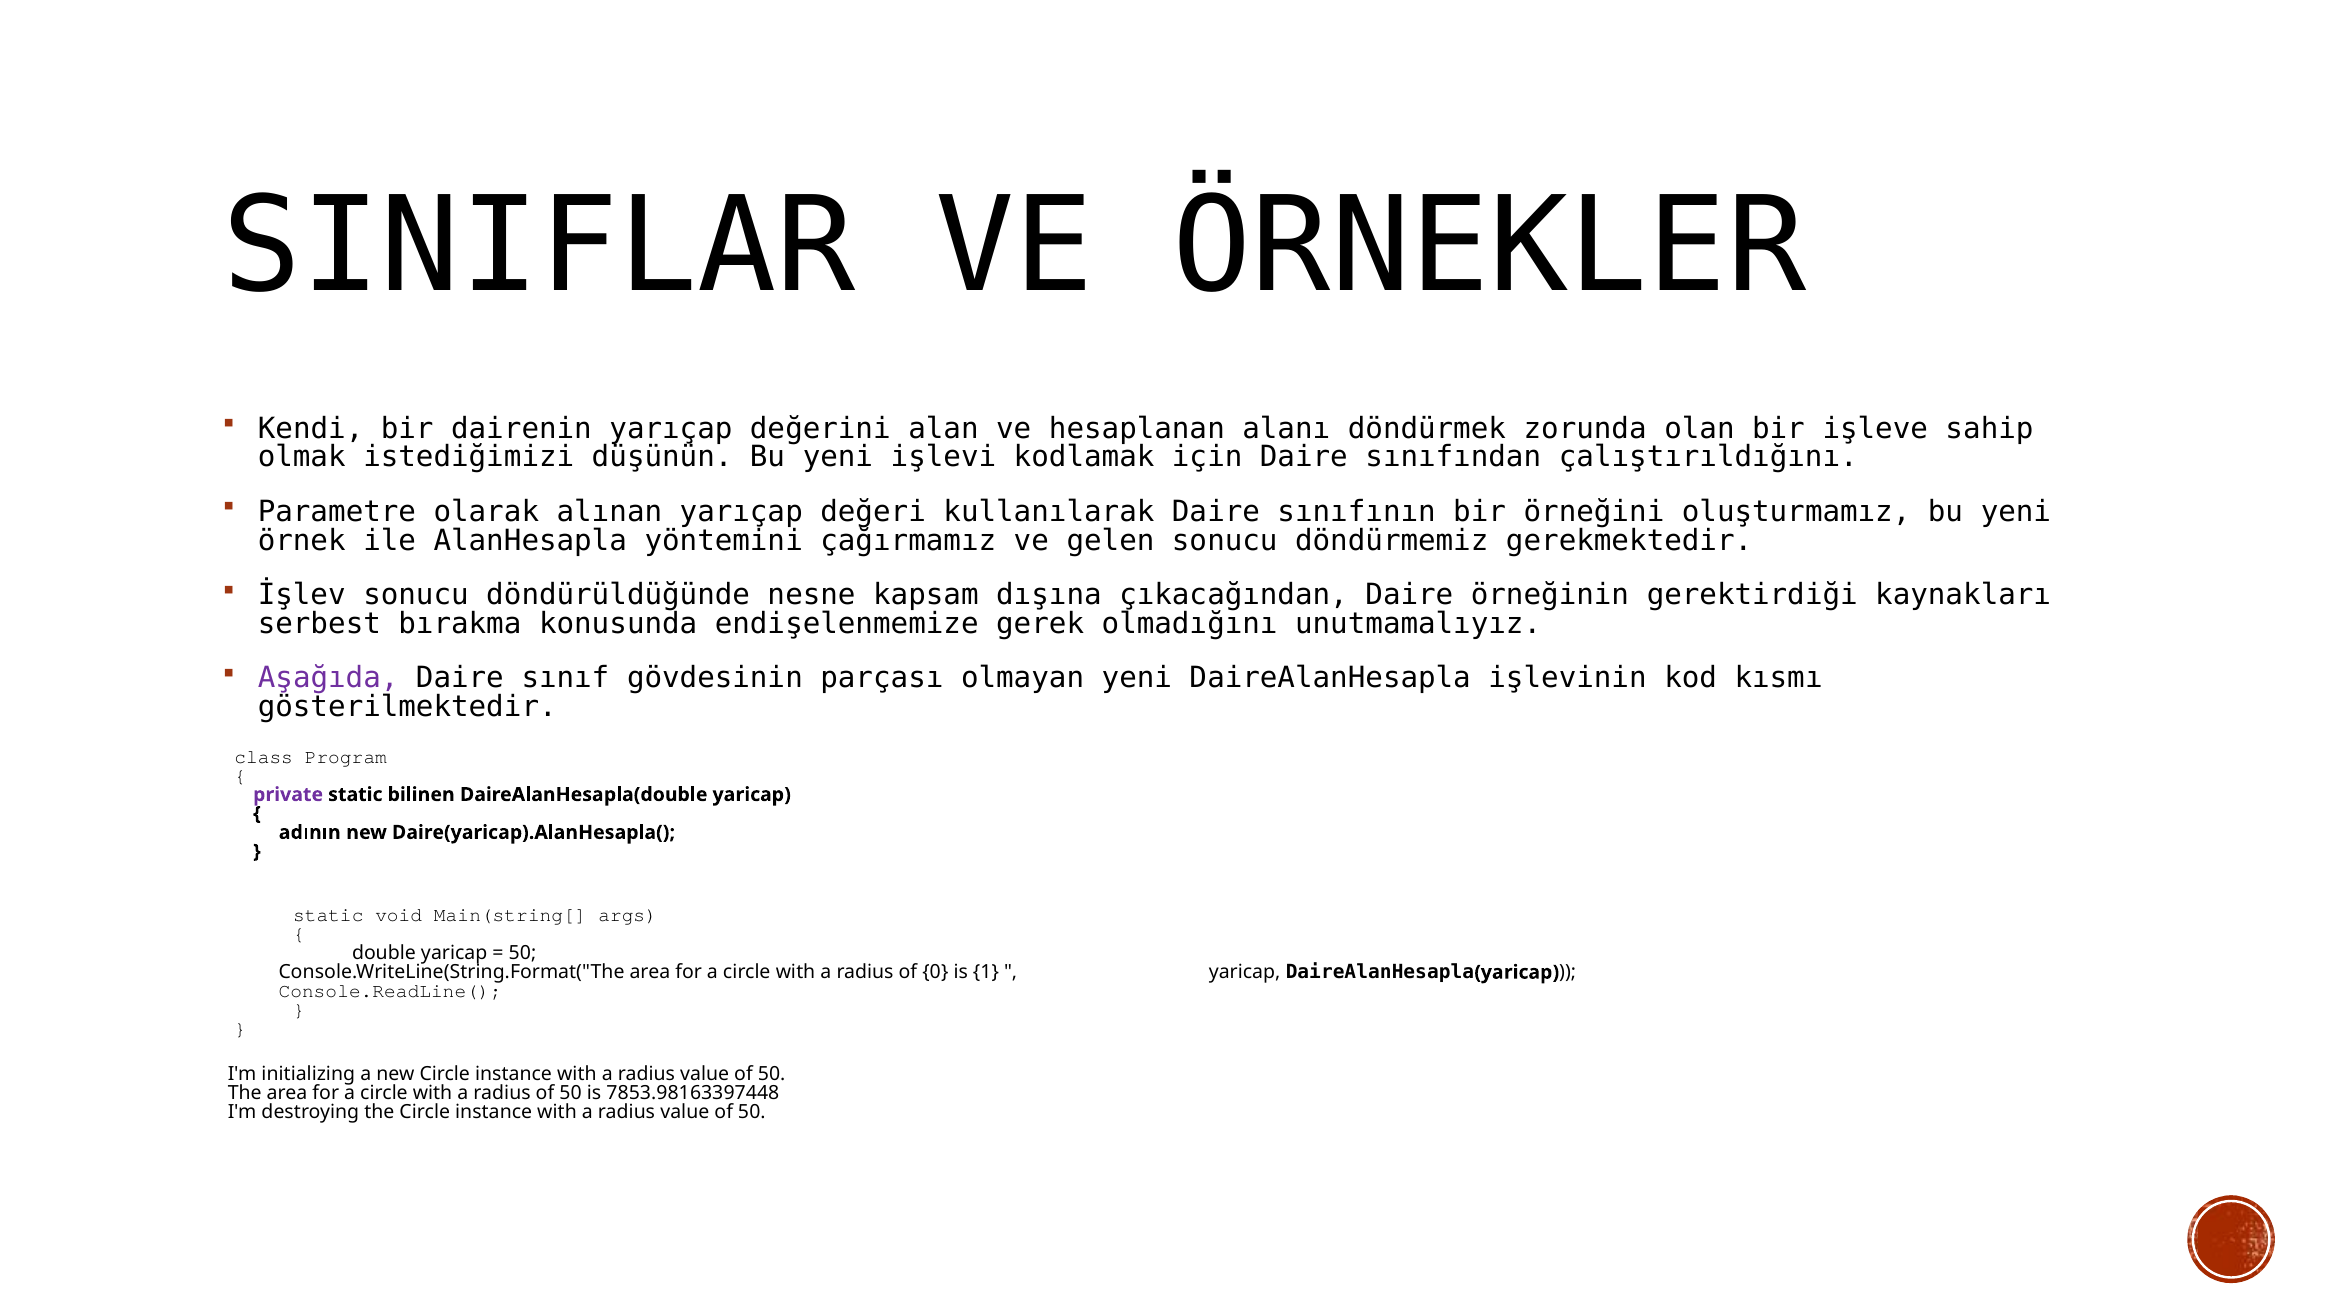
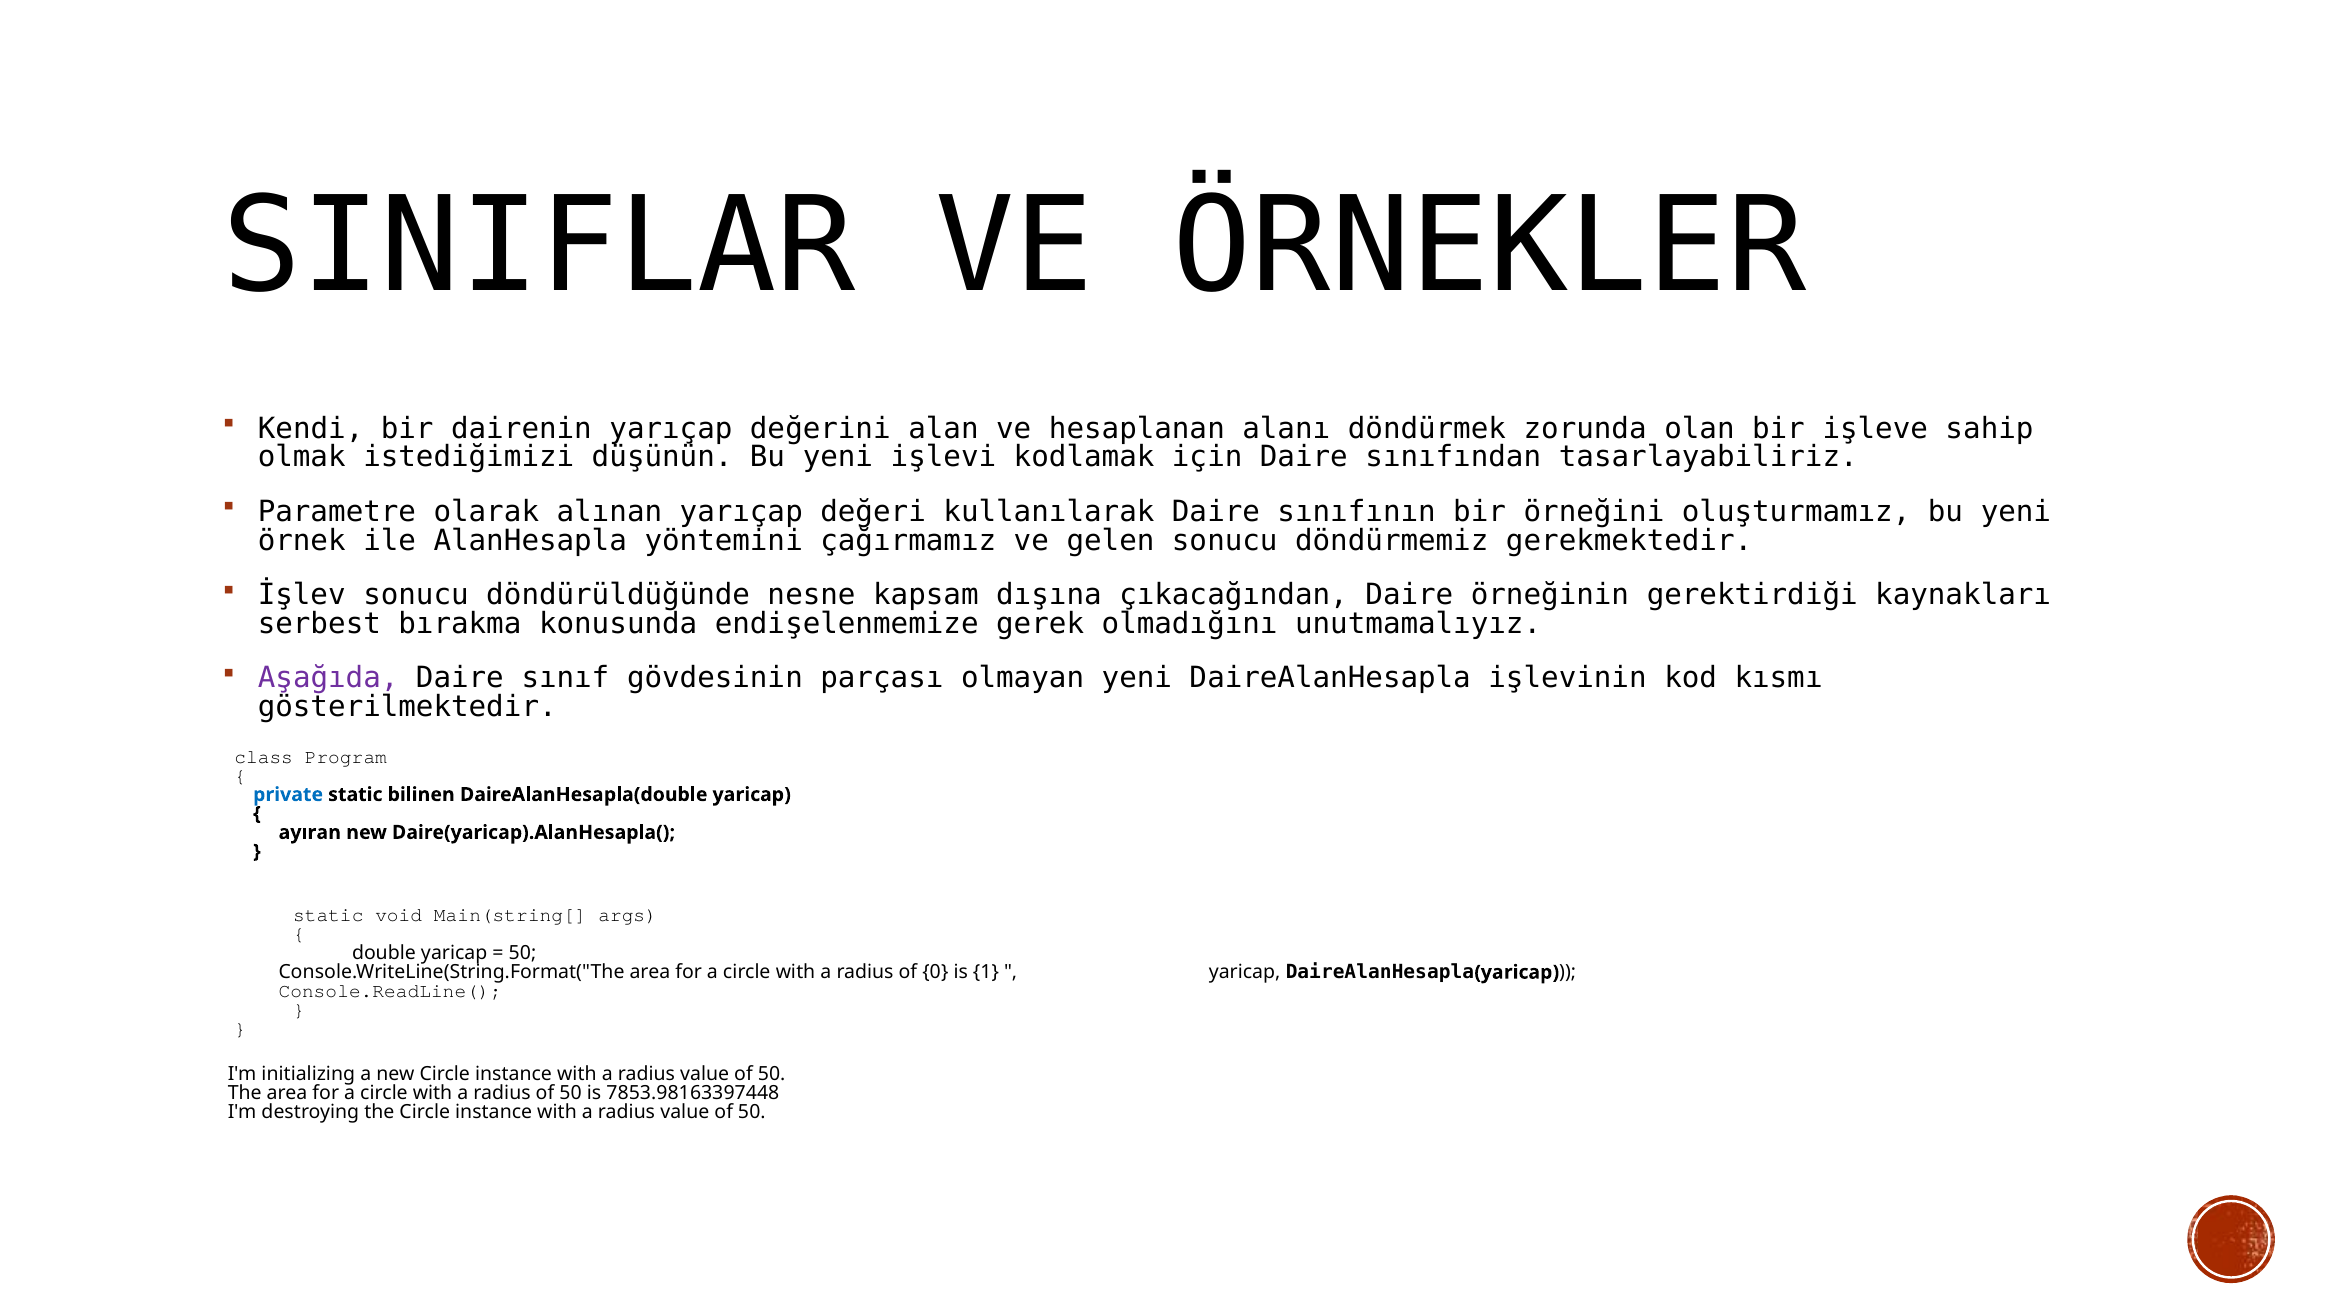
çalıştırıldığını: çalıştırıldığını -> tasarlayabiliriz (1708, 457)
private colour: purple -> blue (288, 794)
adının: adının -> ayıran (310, 832)
